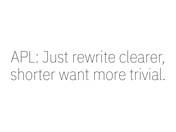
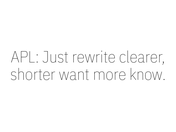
trivial: trivial -> know (148, 75)
